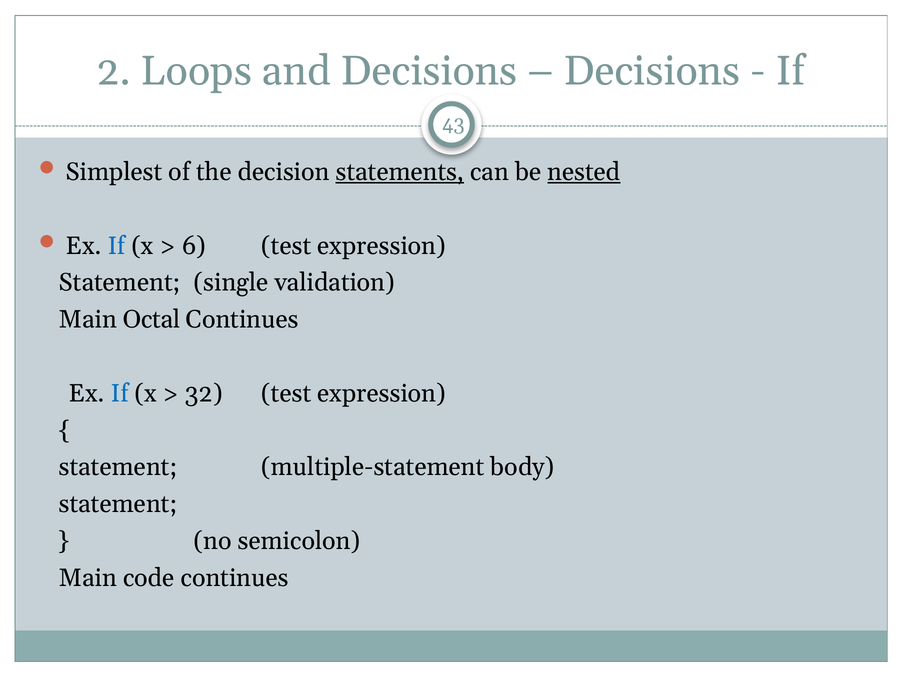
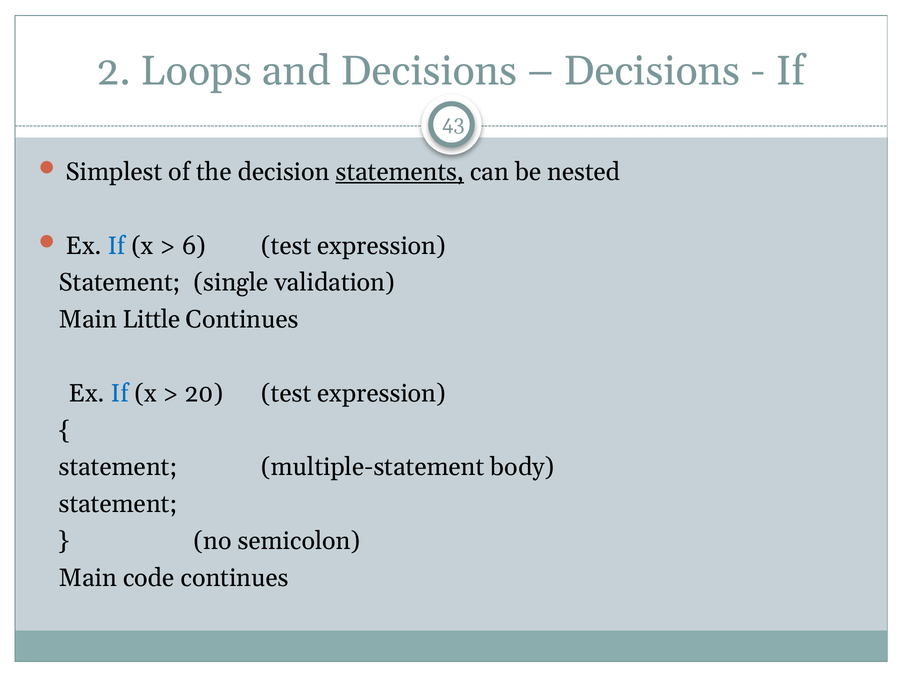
nested underline: present -> none (584, 172)
Octal: Octal -> Little (152, 320)
32: 32 -> 20 (204, 393)
